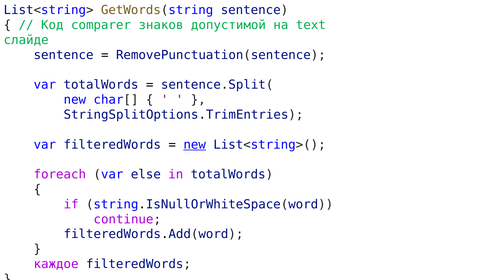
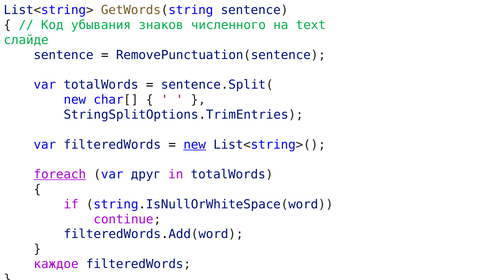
comparer: comparer -> убывания (101, 25)
допустимой: допустимой -> численного (228, 25)
foreach underline: none -> present (60, 175)
else: else -> друг (146, 175)
